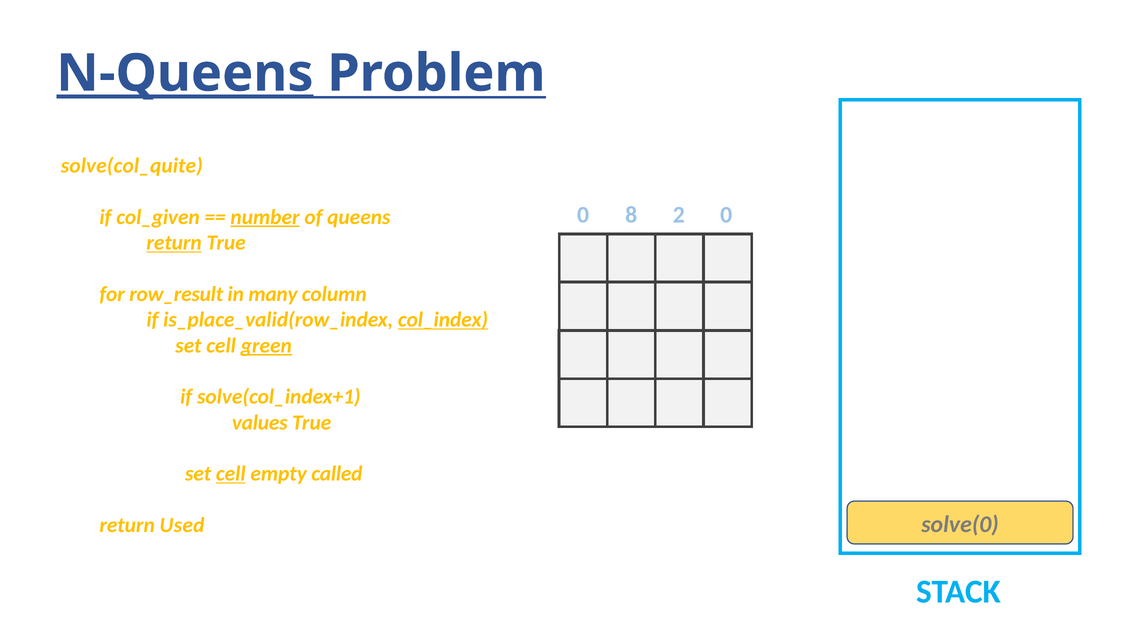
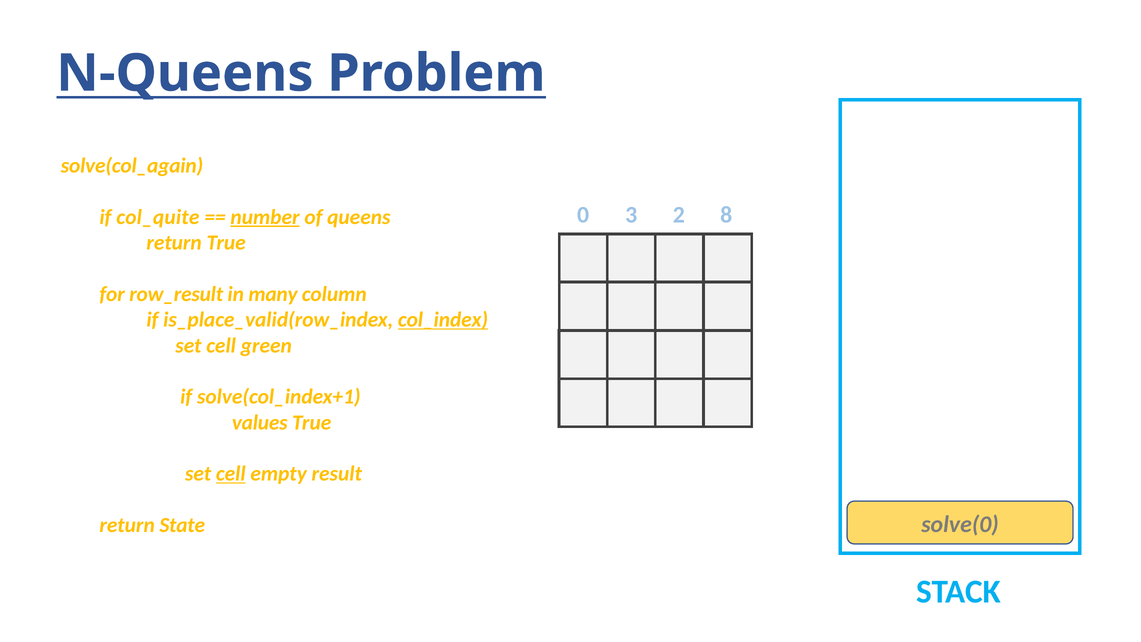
N-Queens underline: present -> none (185, 73)
solve(col_quite: solve(col_quite -> solve(col_again (132, 166)
8: 8 -> 3 (631, 215)
2 0: 0 -> 8 (726, 215)
col_given: col_given -> col_quite (158, 217)
return underline: present -> none (174, 243)
green underline: present -> none (266, 345)
called: called -> result (337, 474)
Used: Used -> State (182, 525)
